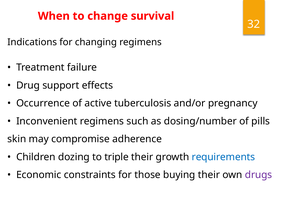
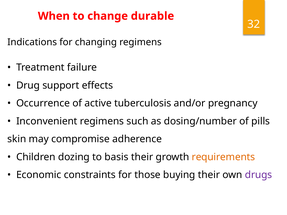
survival: survival -> durable (152, 16)
triple: triple -> basis (116, 157)
requirements colour: blue -> orange (223, 157)
